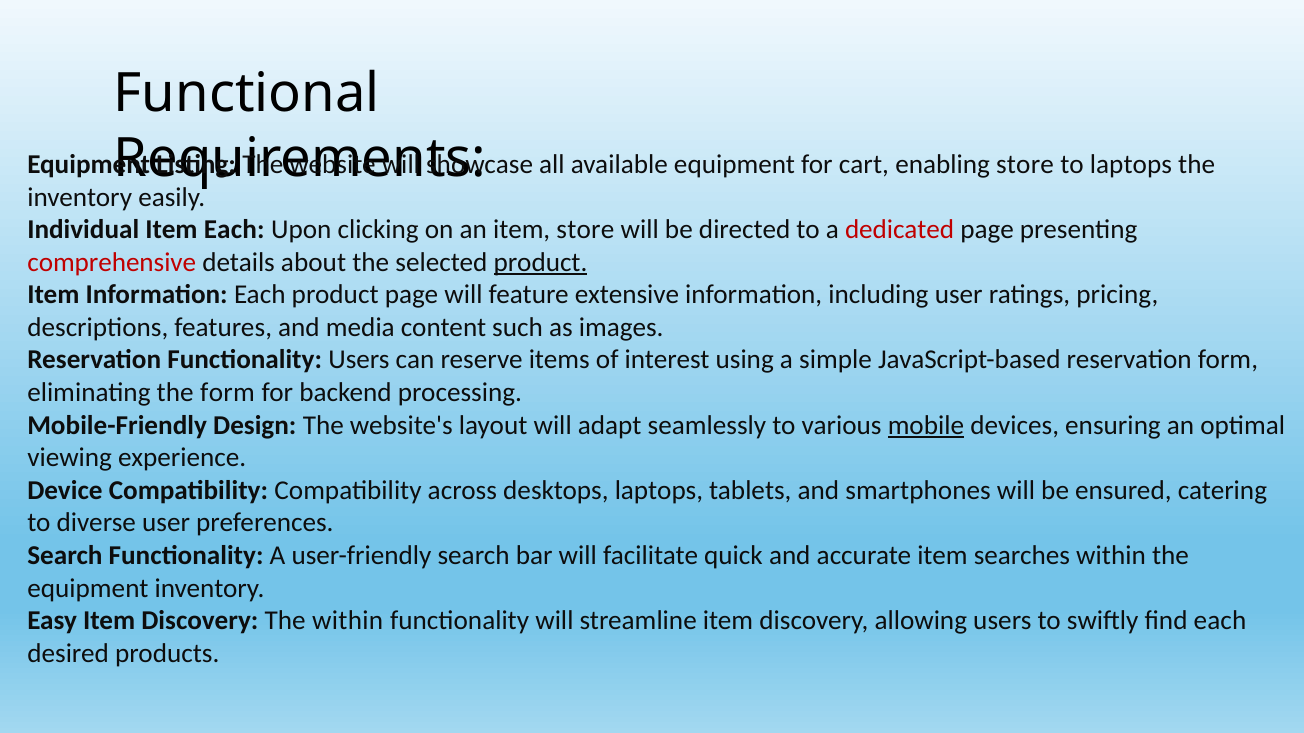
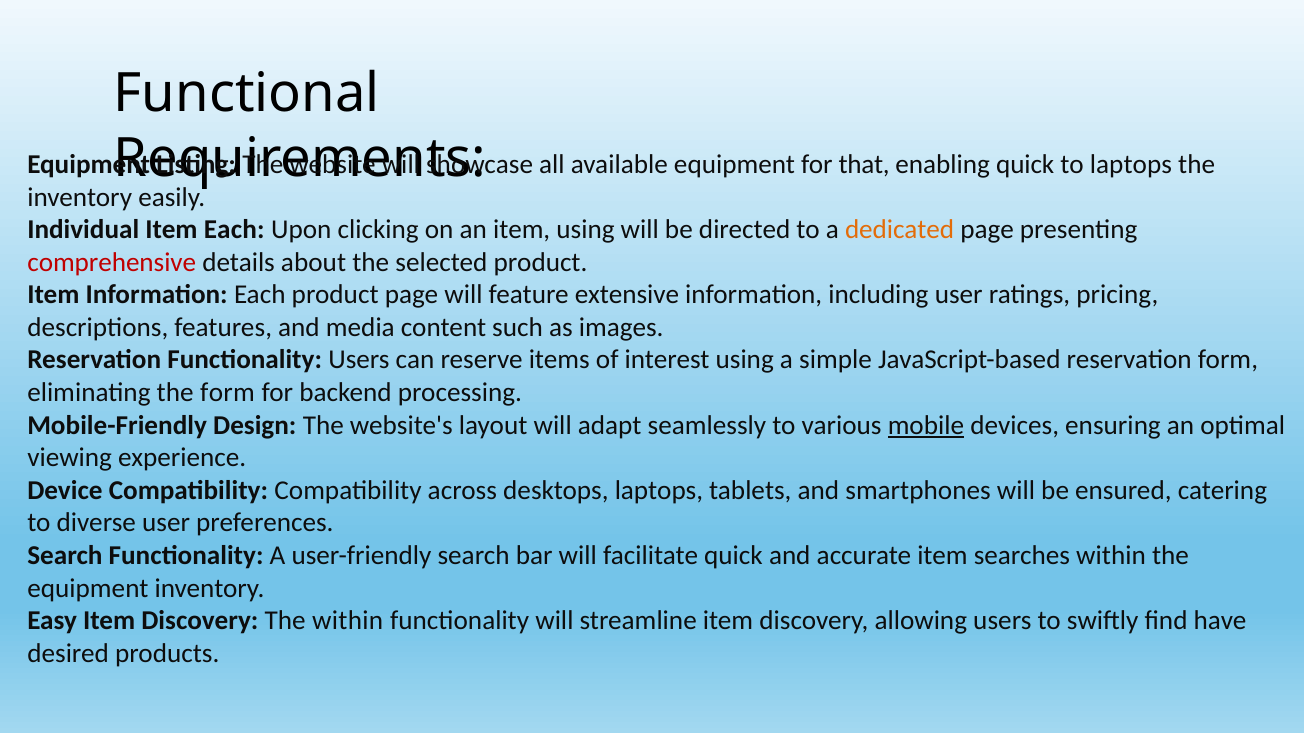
cart: cart -> that (864, 165)
enabling store: store -> quick (1025, 165)
item store: store -> using (585, 230)
dedicated colour: red -> orange (900, 230)
product underline: present -> none (540, 262)
find each: each -> have (1220, 621)
